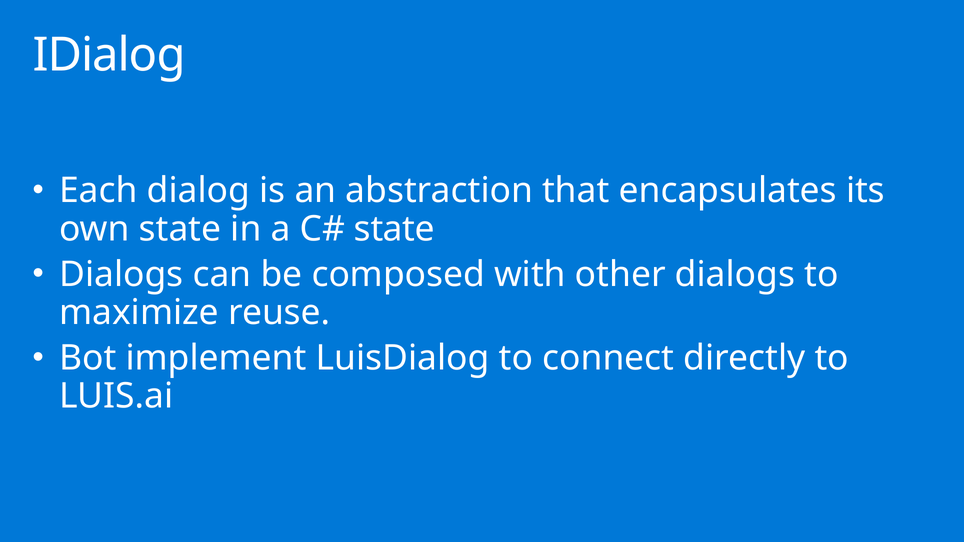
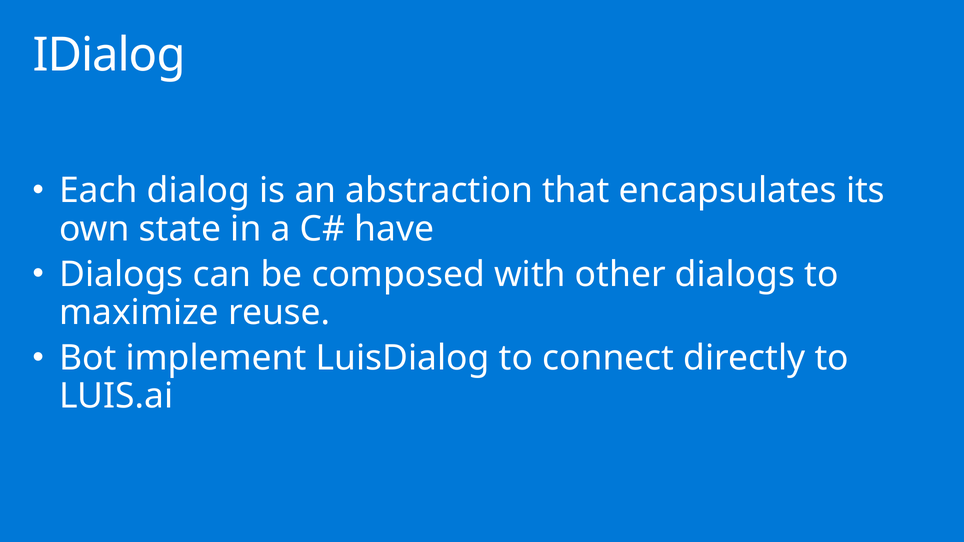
state: state -> have (394, 229)
